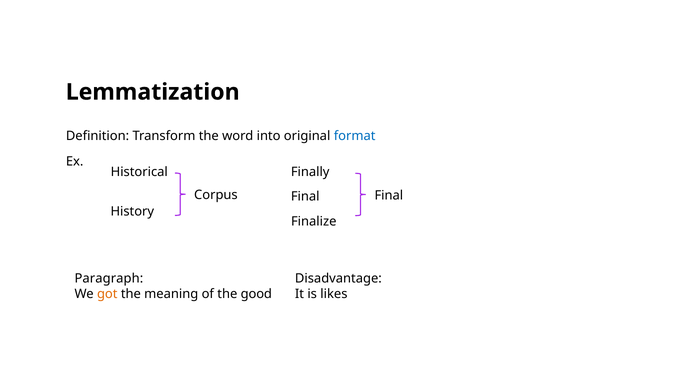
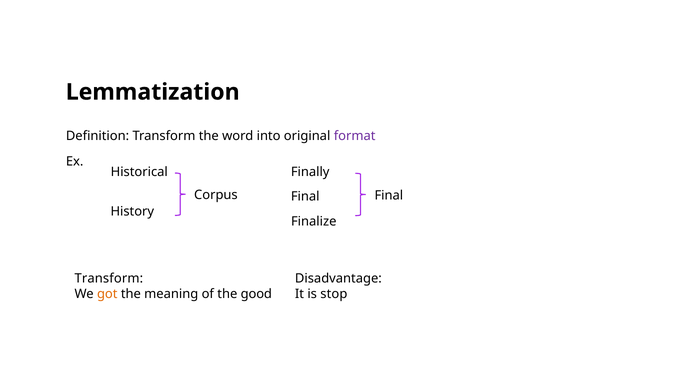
format colour: blue -> purple (355, 136)
Paragraph: Paragraph -> Transform (109, 279)
likes: likes -> stop (334, 294)
